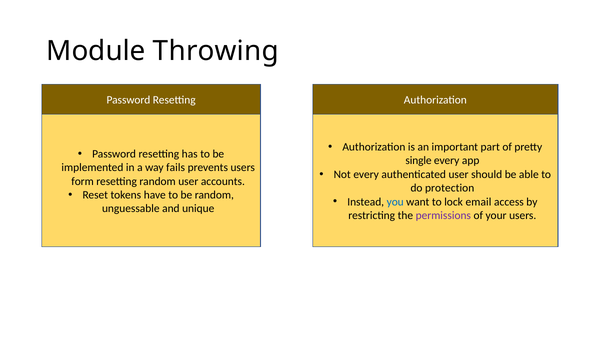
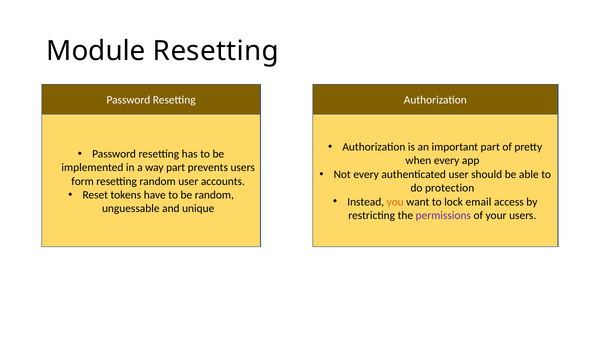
Module Throwing: Throwing -> Resetting (216, 51)
single: single -> when (418, 161)
way fails: fails -> part (176, 168)
you colour: blue -> orange (395, 202)
